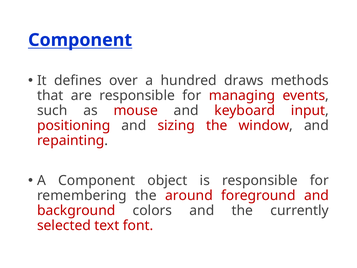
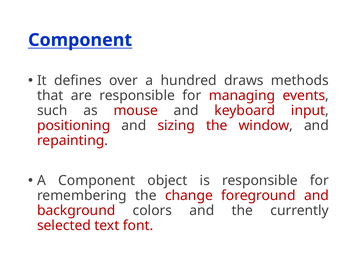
around: around -> change (189, 195)
